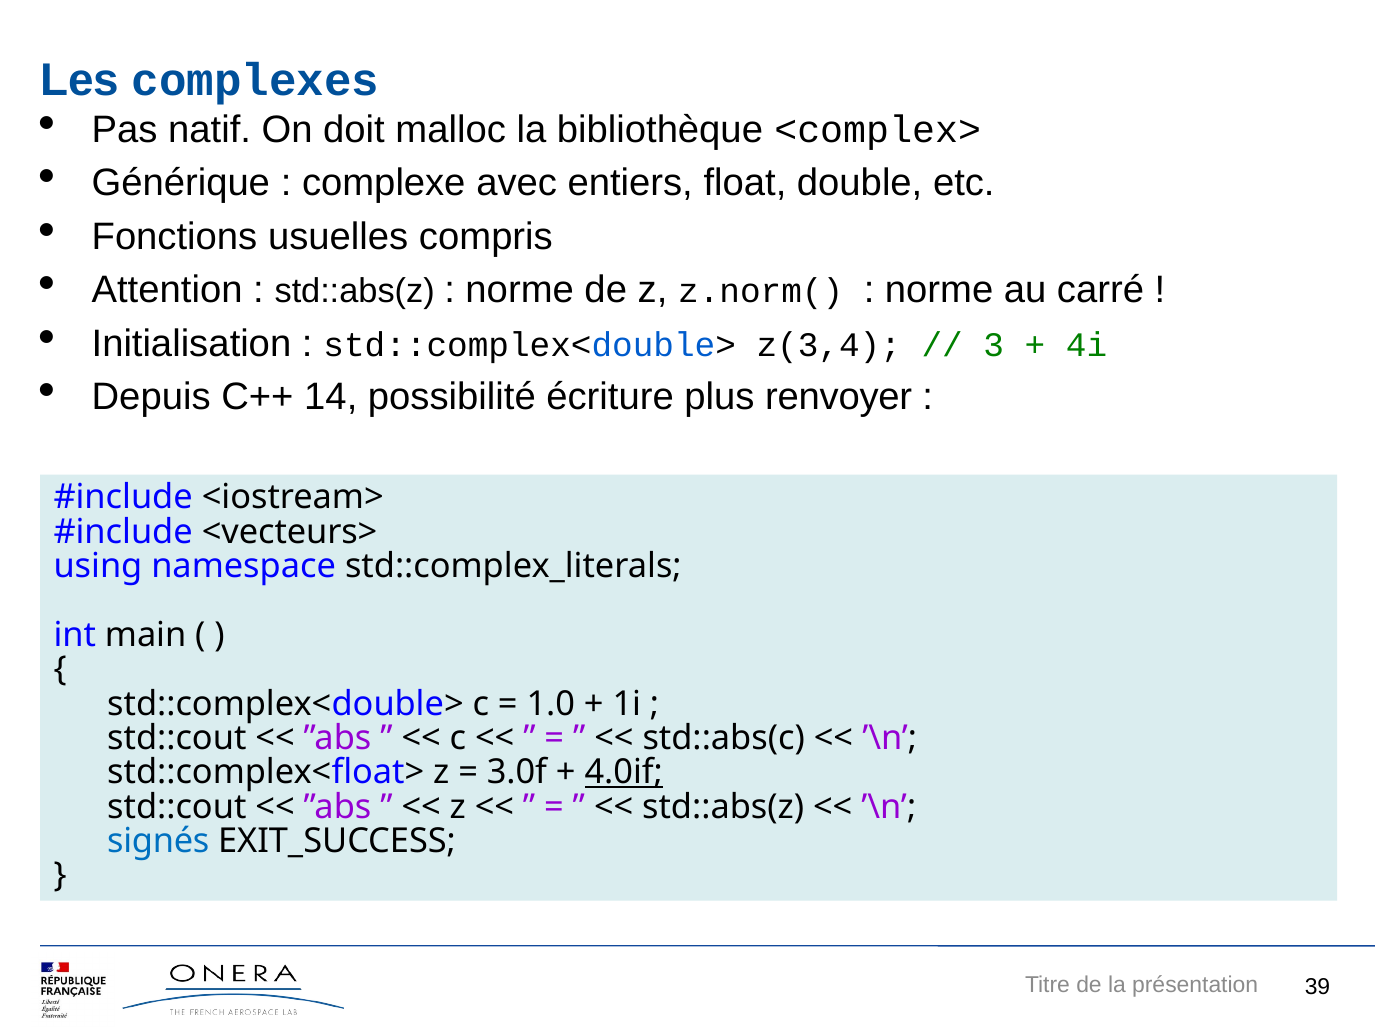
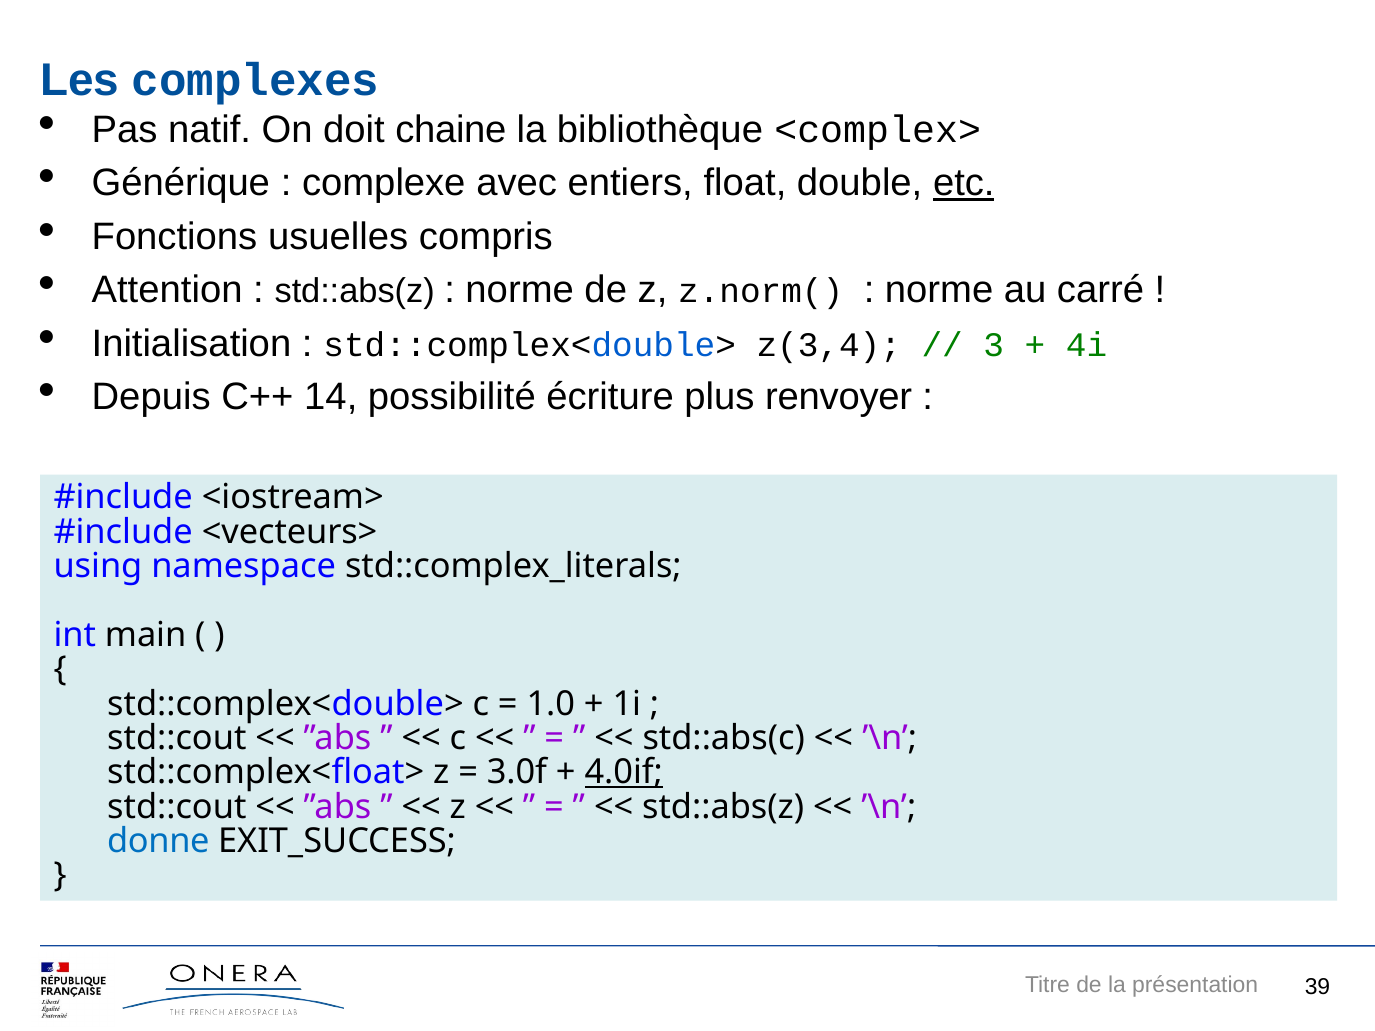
malloc: malloc -> chaine (451, 130)
etc underline: none -> present (964, 183)
signés: signés -> donne (158, 841)
